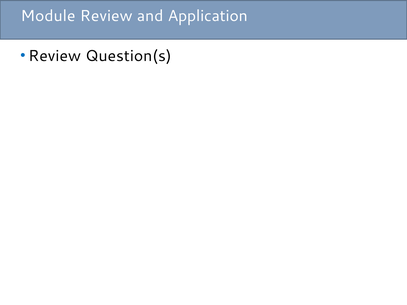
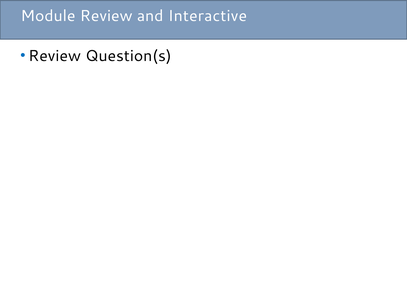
Application: Application -> Interactive (207, 16)
